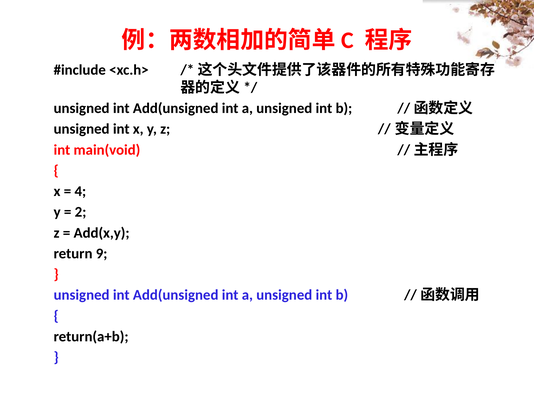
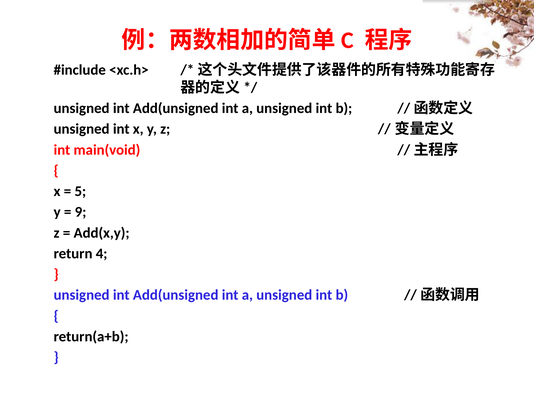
4: 4 -> 5 (80, 192)
2: 2 -> 9 (81, 212)
9: 9 -> 4 (102, 254)
